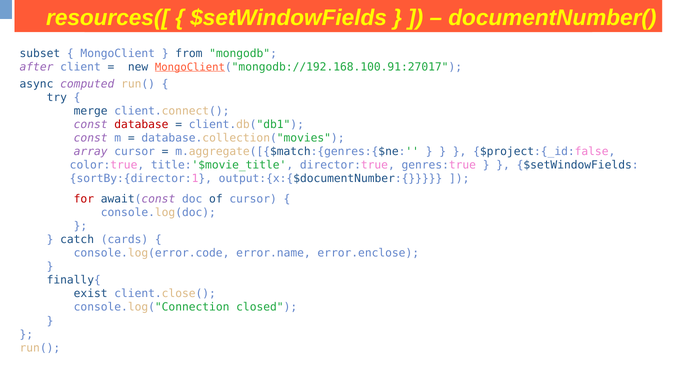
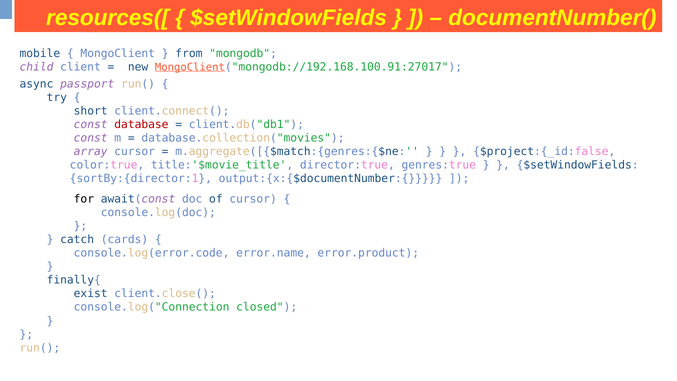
subset: subset -> mobile (40, 53)
after: after -> child (37, 67)
computed: computed -> passport (87, 84)
merge: merge -> short (91, 111)
for colour: red -> black (84, 199)
error.enclose: error.enclose -> error.product (368, 253)
